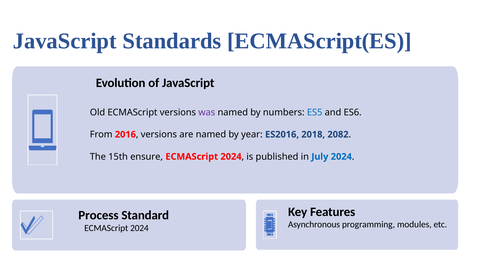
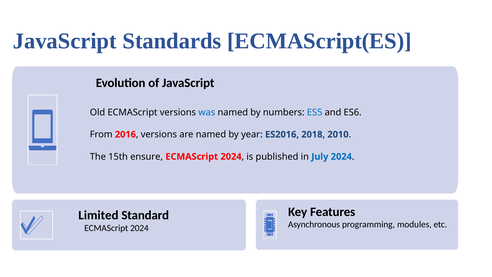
was colour: purple -> blue (207, 112)
2082: 2082 -> 2010 (338, 134)
Process: Process -> Limited (98, 215)
